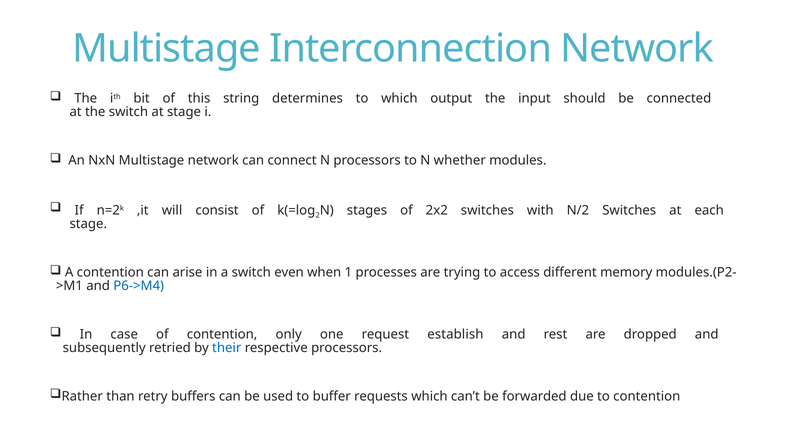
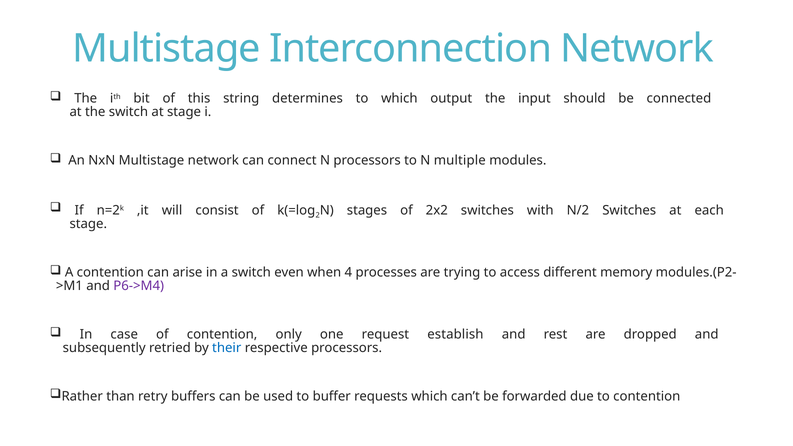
whether: whether -> multiple (460, 160)
1: 1 -> 4 (348, 273)
P6->M4 colour: blue -> purple (139, 286)
